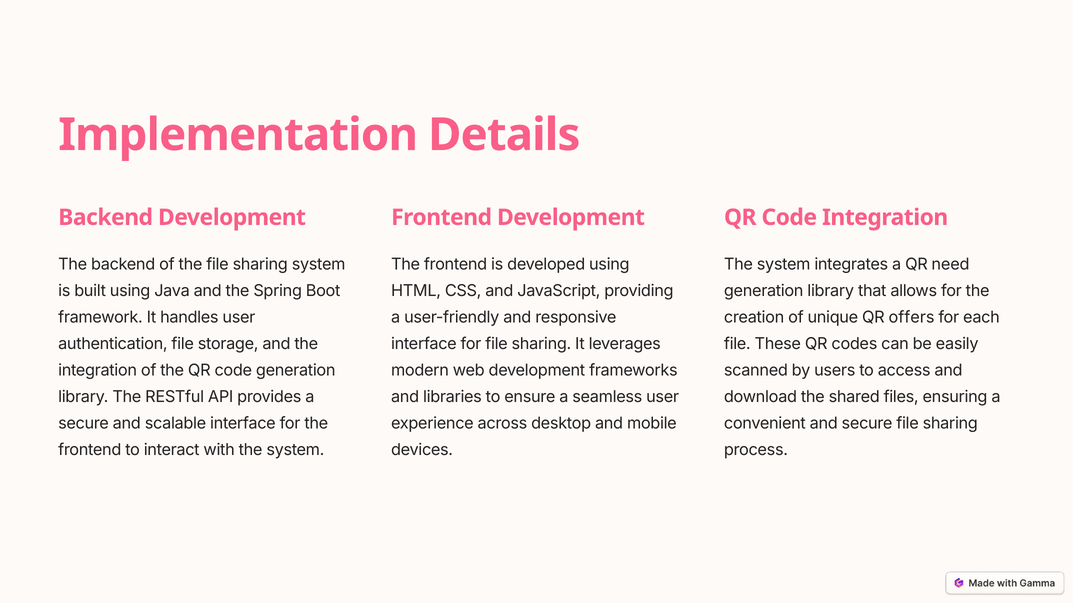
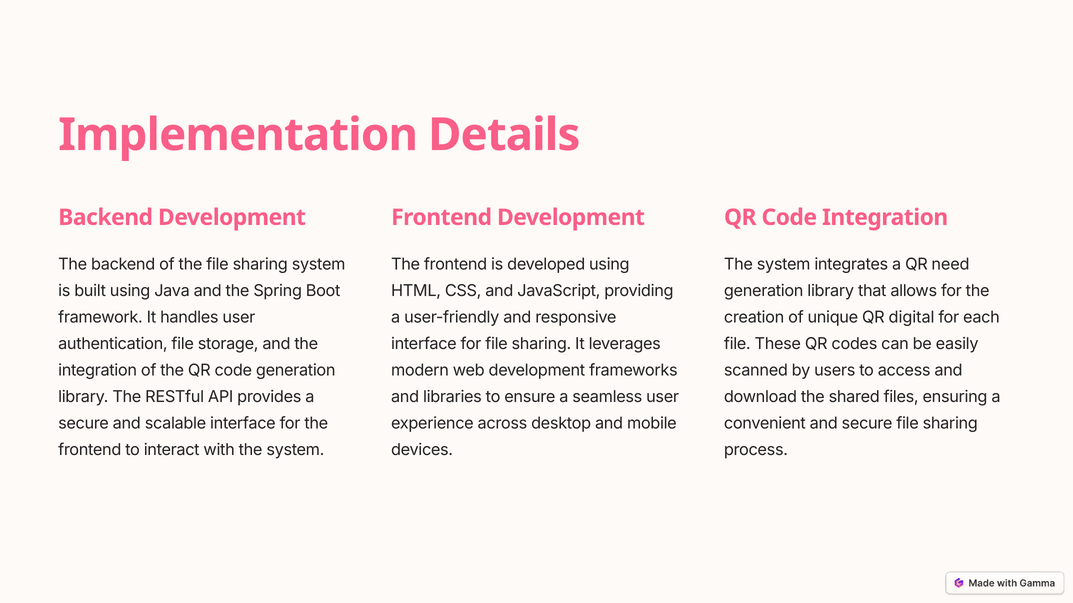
offers: offers -> digital (912, 318)
